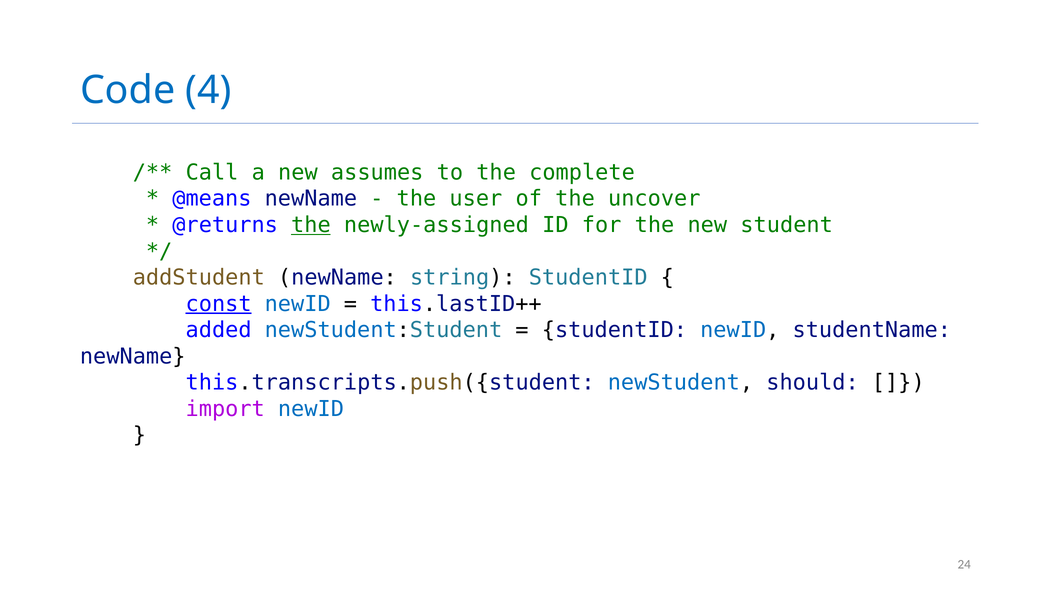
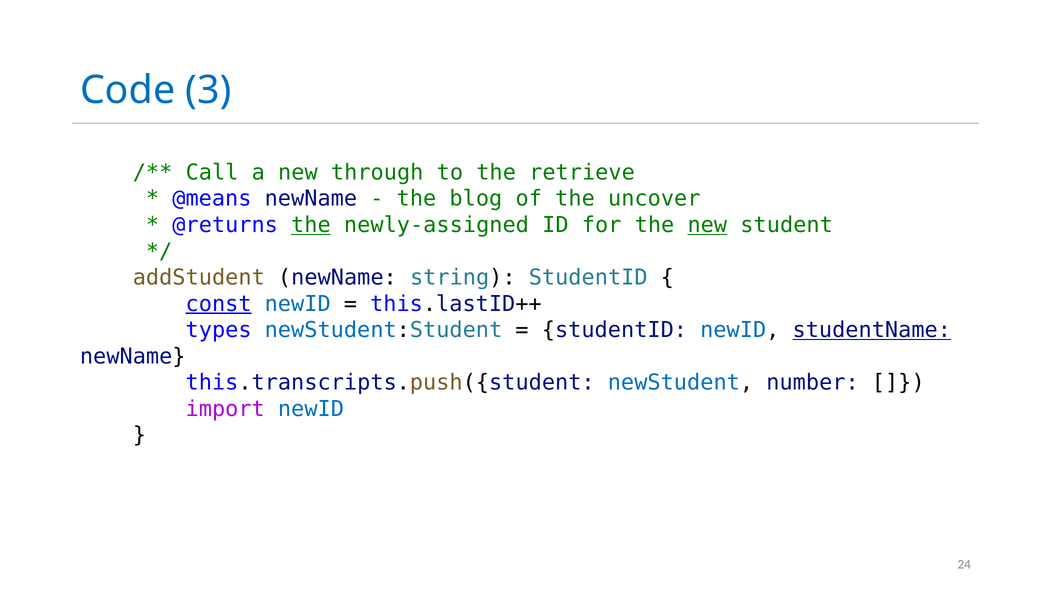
4: 4 -> 3 (209, 90)
assumes: assumes -> through (377, 173)
complete: complete -> retrieve (582, 173)
user: user -> blog (476, 199)
new underline: none -> present (707, 225)
added: added -> types (219, 330)
studentName underline: none -> present (872, 330)
should: should -> number (813, 383)
